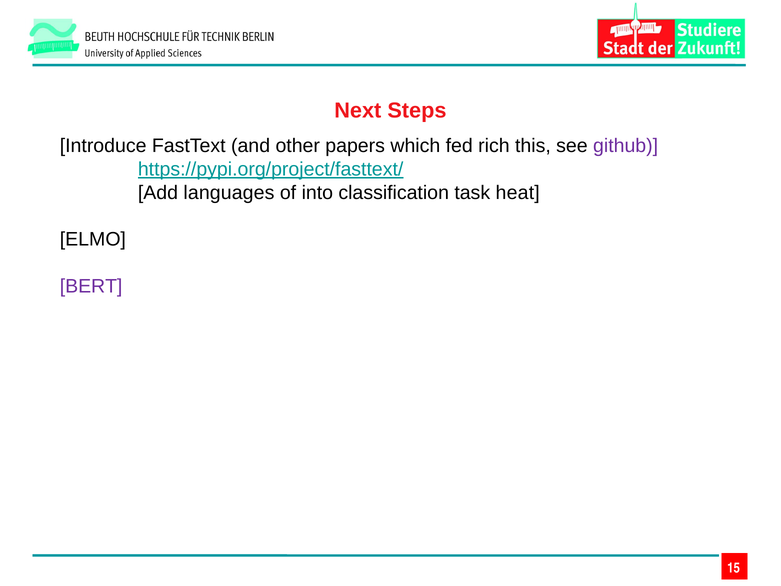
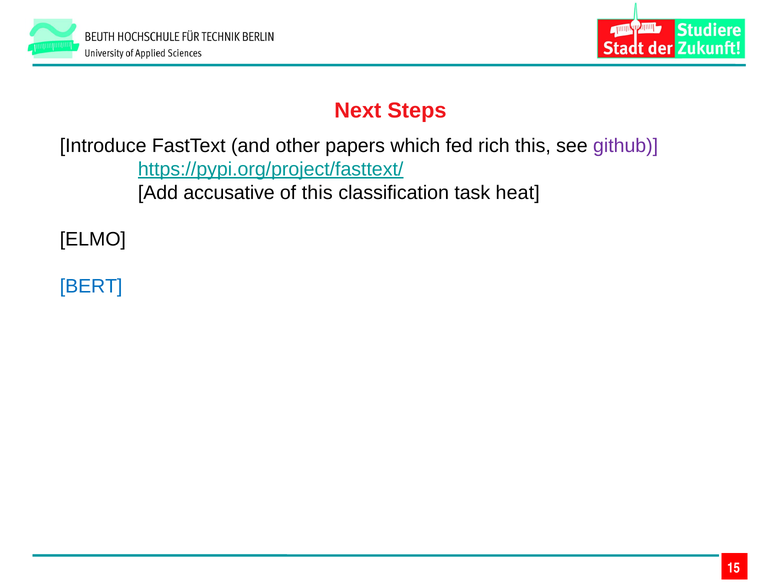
languages: languages -> accusative (229, 192)
of into: into -> this (317, 192)
BERT colour: purple -> blue (91, 286)
